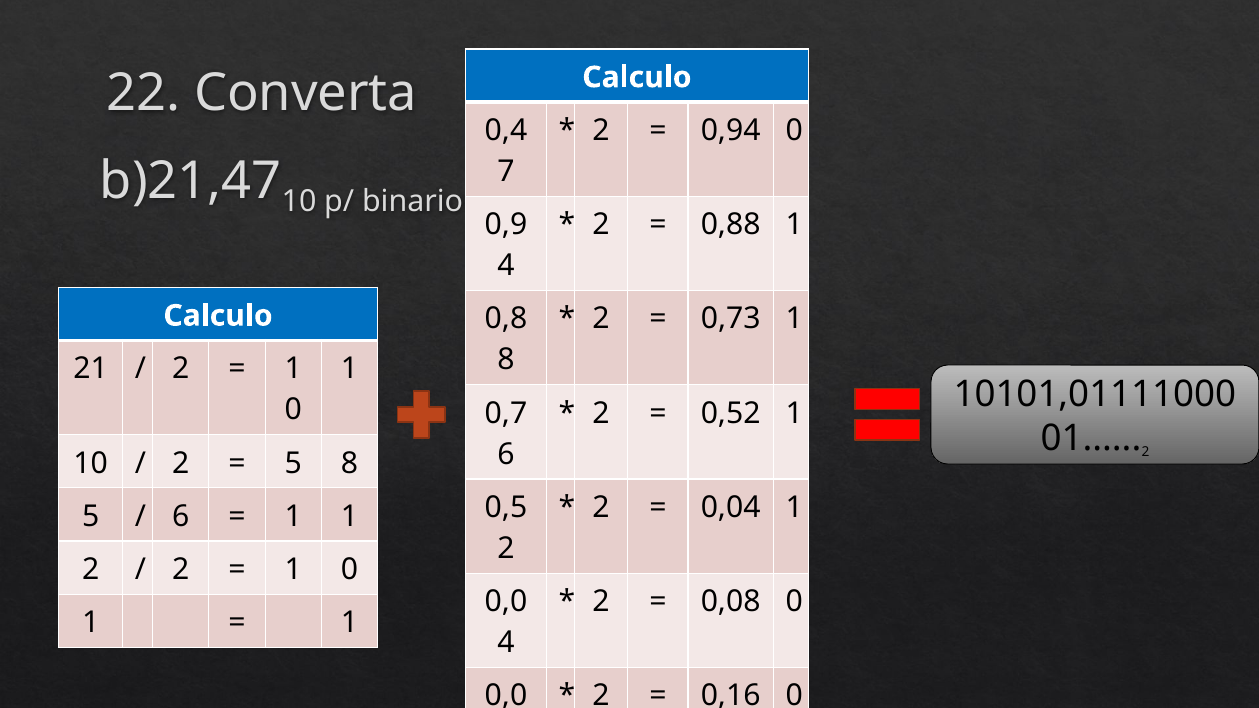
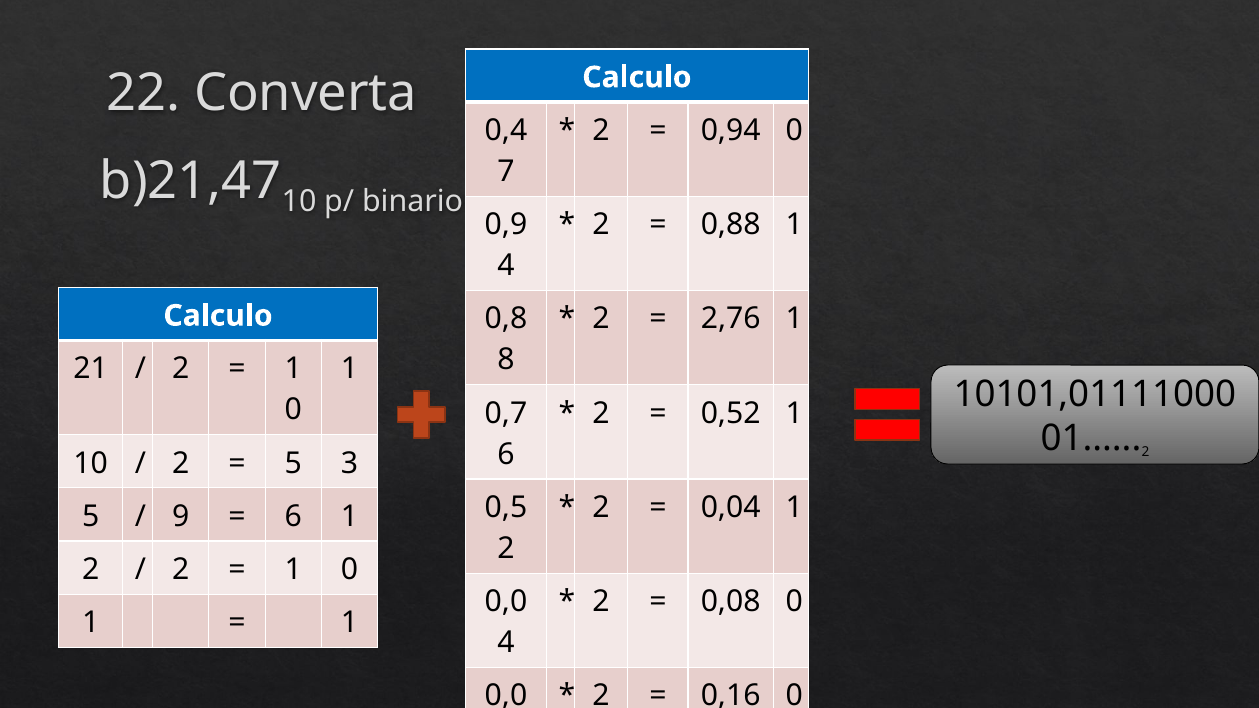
0,73: 0,73 -> 2,76 (731, 319)
5 8: 8 -> 3 (350, 463)
6: 6 -> 9 (181, 516)
1: 1 -> 6 (293, 516)
